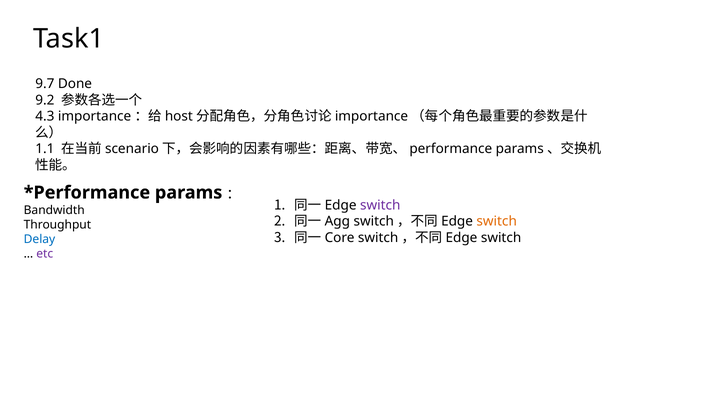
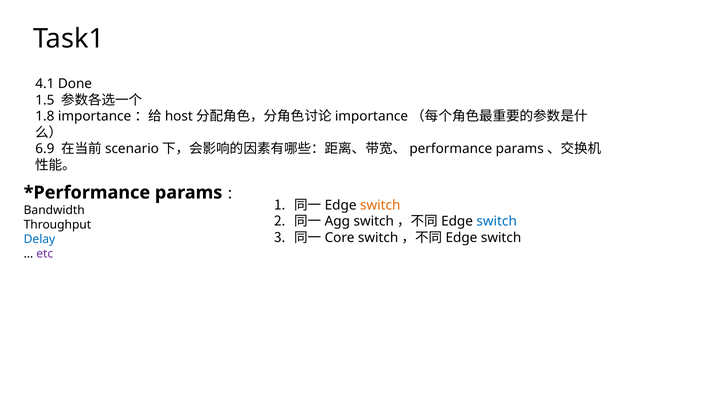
9.7: 9.7 -> 4.1 (45, 84)
9.2: 9.2 -> 1.5 (45, 100)
4.3: 4.3 -> 1.8 (45, 116)
1.1: 1.1 -> 6.9 (45, 149)
switch colour: purple -> orange (380, 205)
switch colour: orange -> blue (497, 221)
